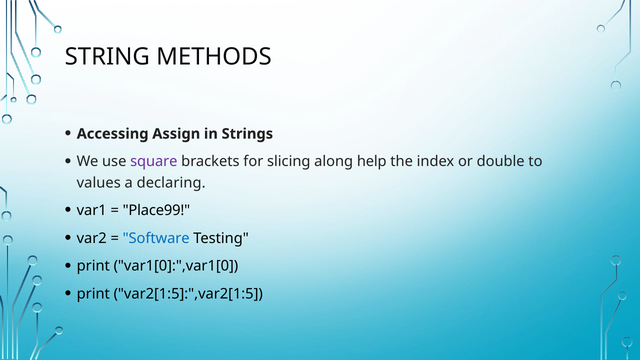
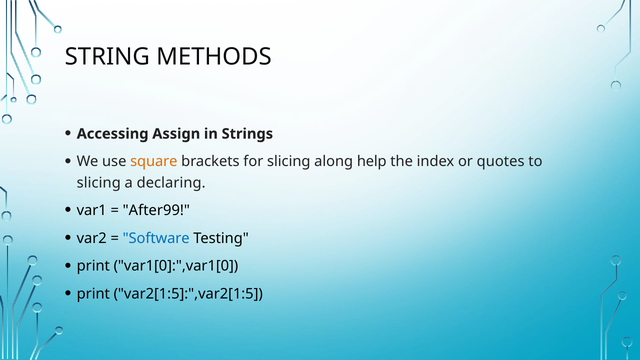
square colour: purple -> orange (154, 162)
double: double -> quotes (501, 162)
values: values -> slicing (99, 183)
Place99: Place99 -> After99 (156, 210)
